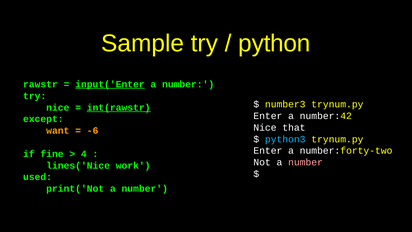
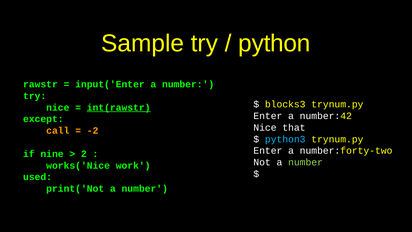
input('Enter underline: present -> none (110, 84)
number3: number3 -> blocks3 (285, 104)
want: want -> call (58, 131)
-6: -6 -> -2 (93, 131)
fine: fine -> nine (52, 154)
4: 4 -> 2 (84, 154)
number colour: pink -> light green (306, 162)
lines('Nice: lines('Nice -> works('Nice (78, 165)
